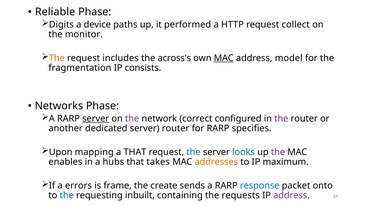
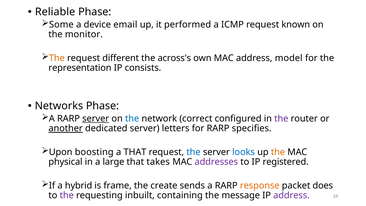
Digits: Digits -> Some (61, 25)
paths: paths -> email (125, 25)
HTTP: HTTP -> ICMP (232, 25)
collect: collect -> known (296, 25)
includes: includes -> different (121, 58)
MAC underline: present -> none (224, 58)
fragmentation: fragmentation -> representation (80, 68)
the colour: purple -> blue (132, 118)
another underline: none -> present (66, 128)
server router: router -> letters (176, 128)
mapping: mapping -> boosting (94, 152)
the colour: purple -> orange (278, 152)
enables: enables -> physical (65, 162)
hubs: hubs -> large (113, 162)
addresses colour: orange -> purple (216, 162)
maximum: maximum -> registered (286, 162)
errors: errors -> hybrid (79, 185)
response colour: blue -> orange (260, 185)
onto: onto -> does (323, 185)
the colour: blue -> purple (67, 195)
requests: requests -> message (241, 195)
